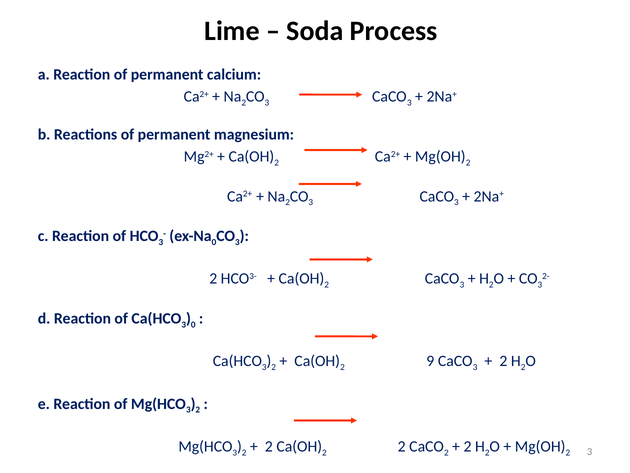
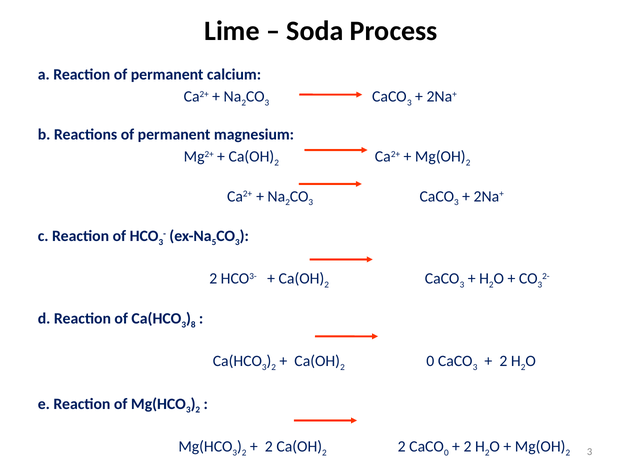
0: 0 -> 5 (214, 242)
0: 0 -> 8 (193, 324)
2 9: 9 -> 0 (430, 361)
2: 2 -> 0 (446, 452)
